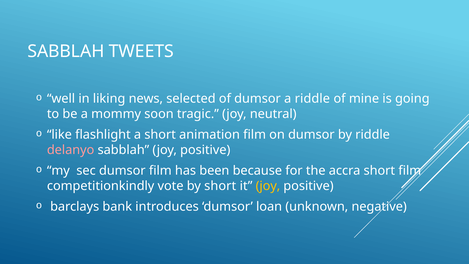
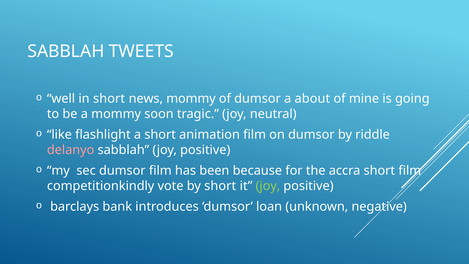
in liking: liking -> short (109, 98)
news selected: selected -> mommy (191, 98)
a riddle: riddle -> about (312, 98)
joy colour: yellow -> light green (268, 186)
